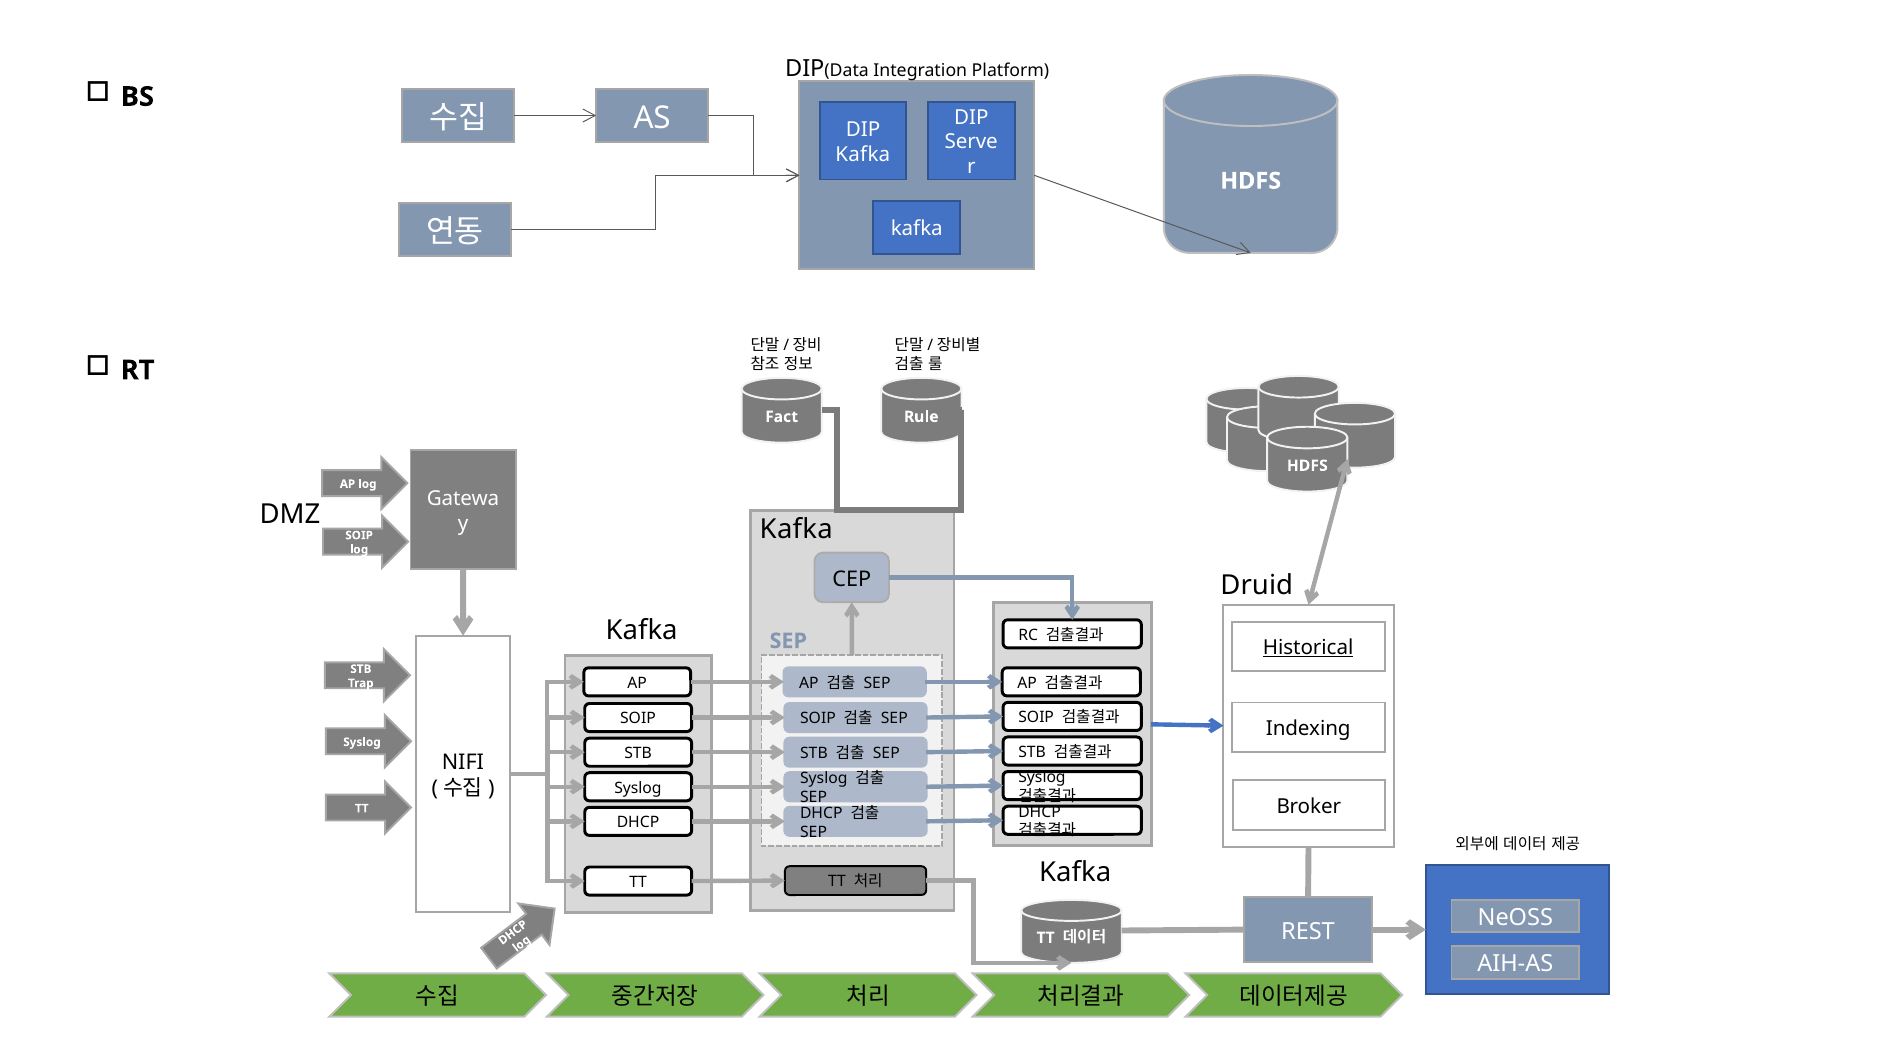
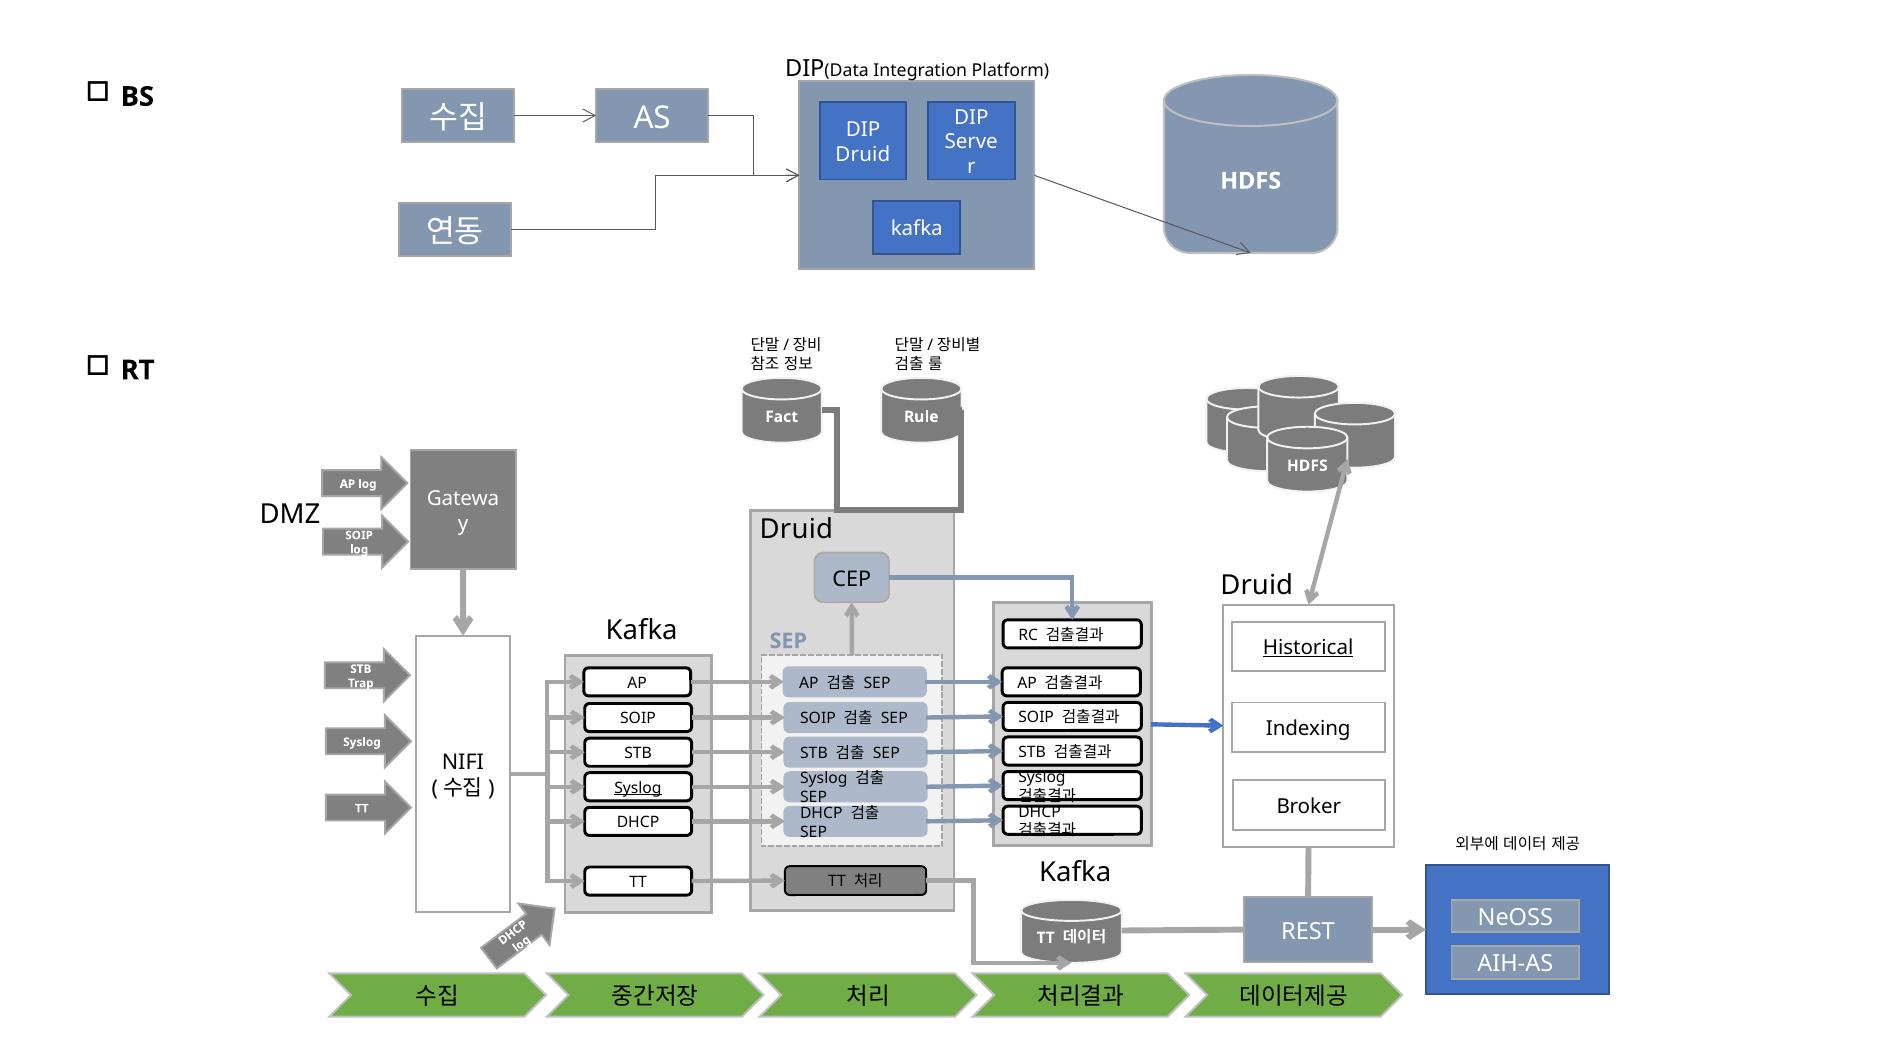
Kafka: Kafka -> Druid (863, 154)
Kafka: Kafka -> Druid (796, 530)
Syslog underline: none -> present (638, 788)
